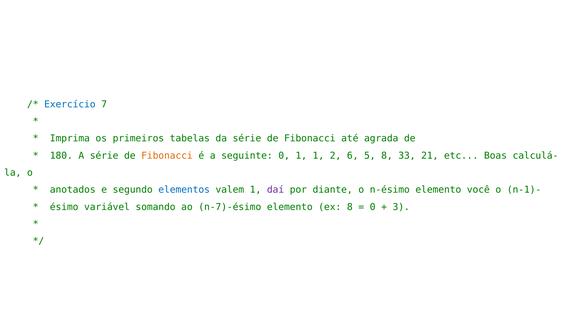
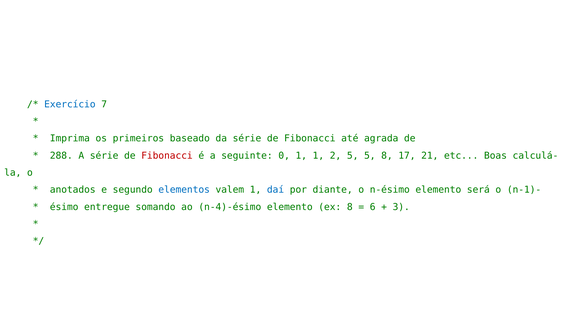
tabelas: tabelas -> baseado (190, 139)
180: 180 -> 288 (61, 156)
Fibonacci colour: orange -> red (167, 156)
2 6: 6 -> 5 (353, 156)
33: 33 -> 17 (407, 156)
daí colour: purple -> blue (276, 190)
você: você -> será (478, 190)
variável: variável -> entregue (107, 207)
n-7)-ésimo: n-7)-ésimo -> n-4)-ésimo (230, 207)
0: 0 -> 6 (373, 207)
